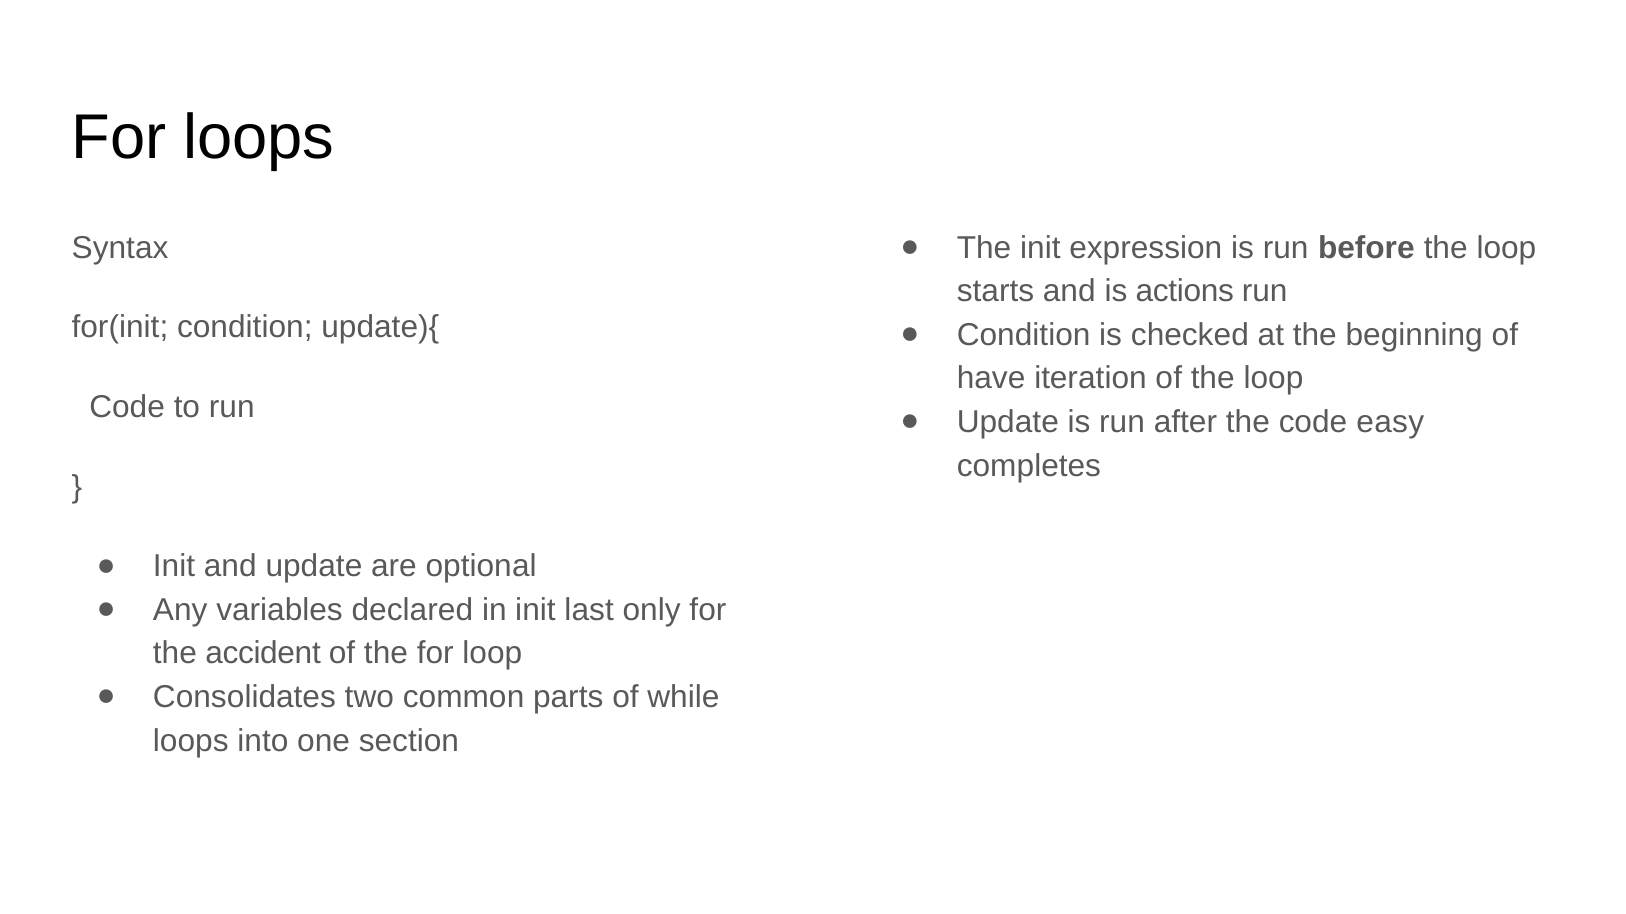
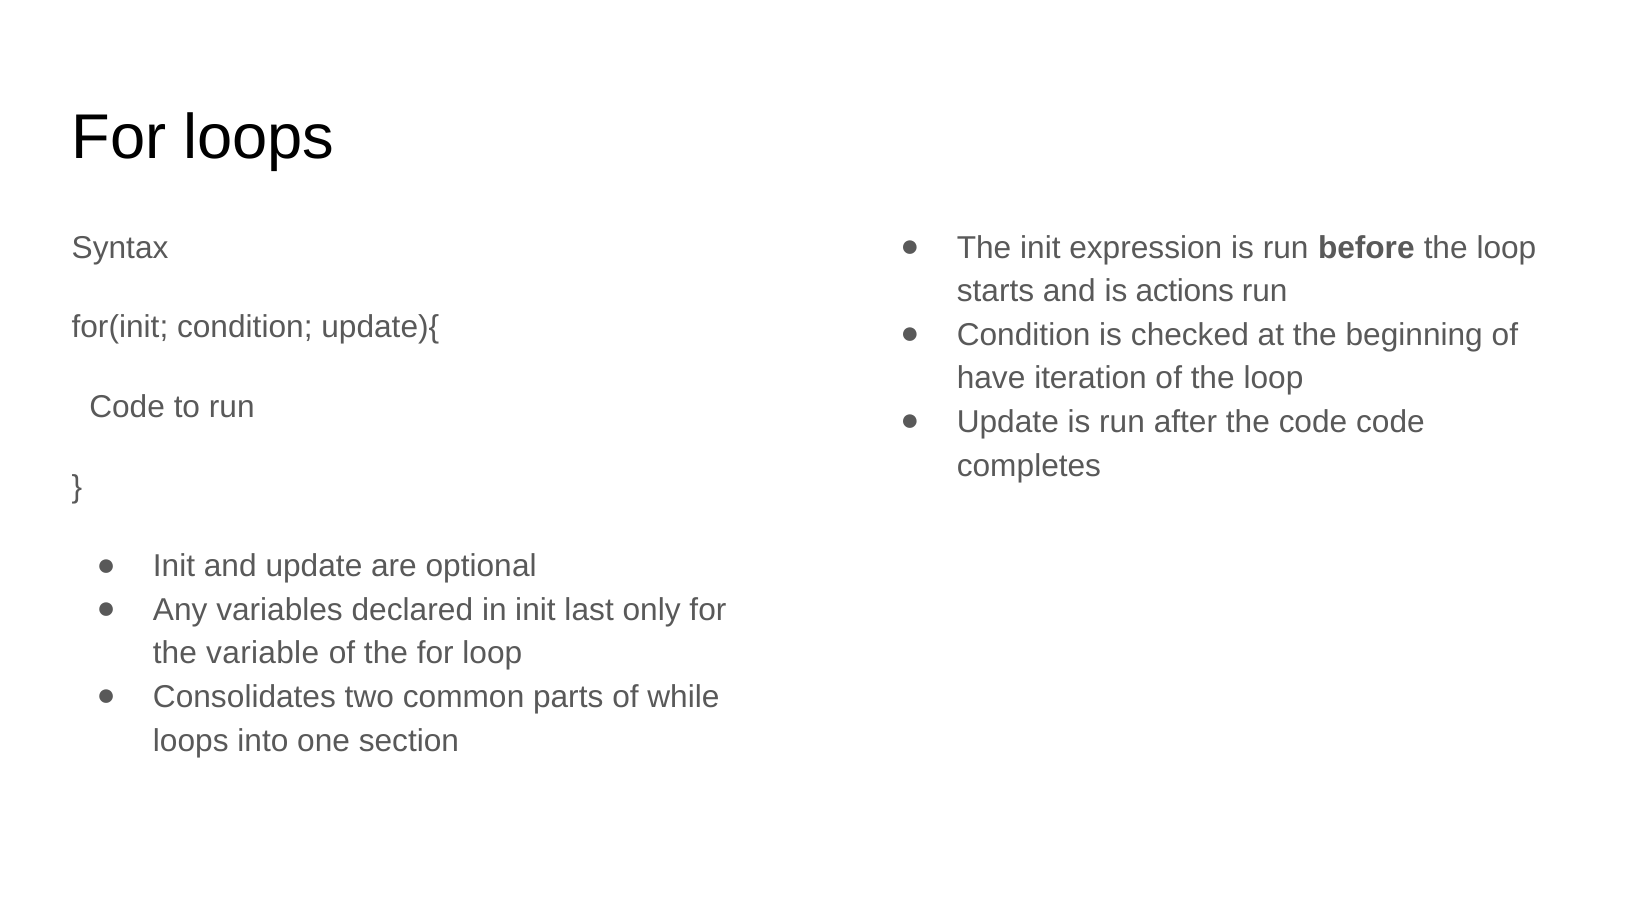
code easy: easy -> code (1390, 422)
accident: accident -> variable (263, 654)
